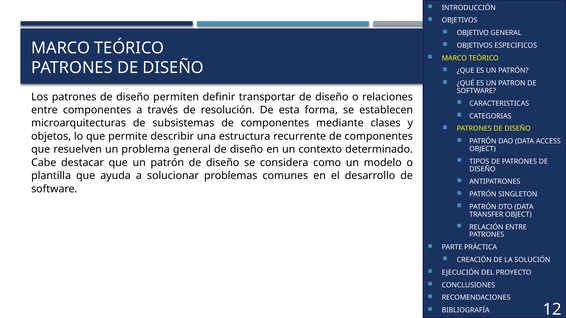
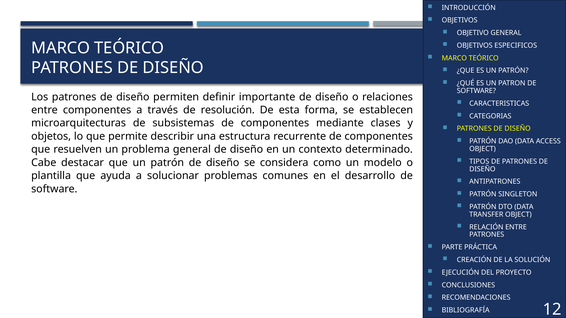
transportar: transportar -> importante (267, 97)
